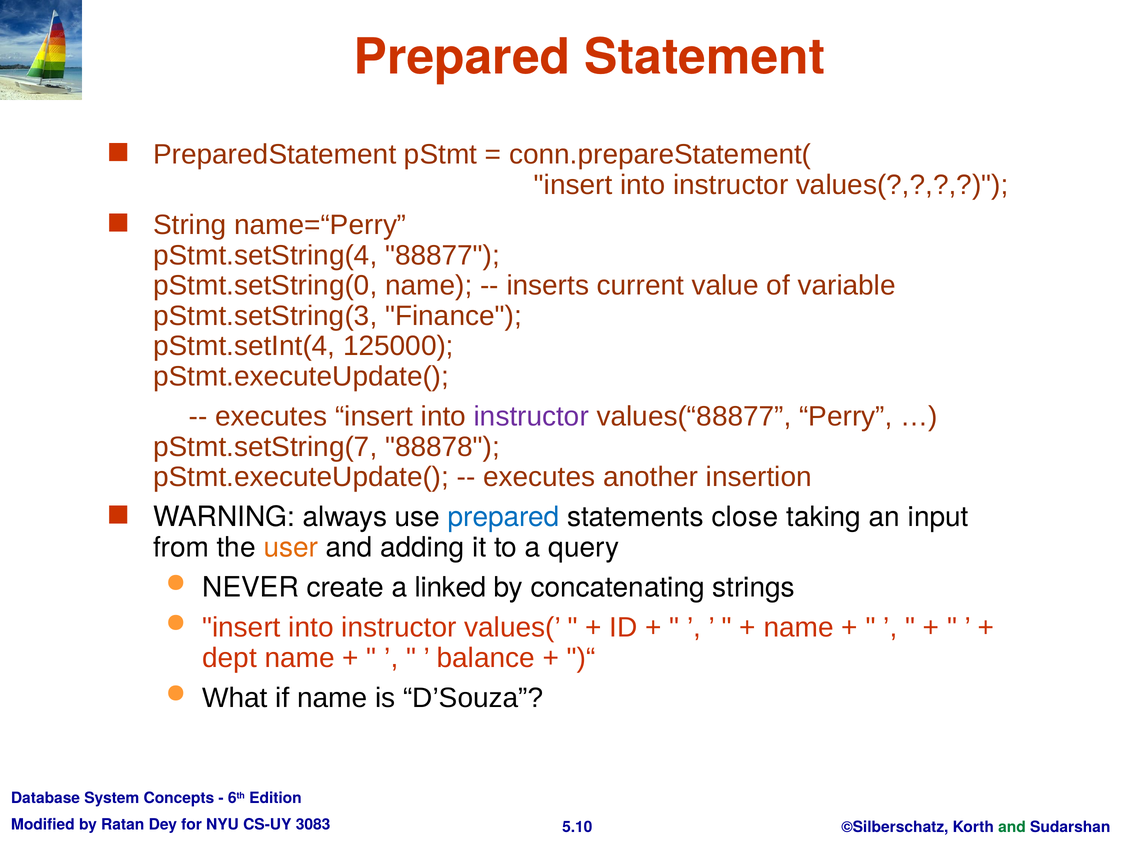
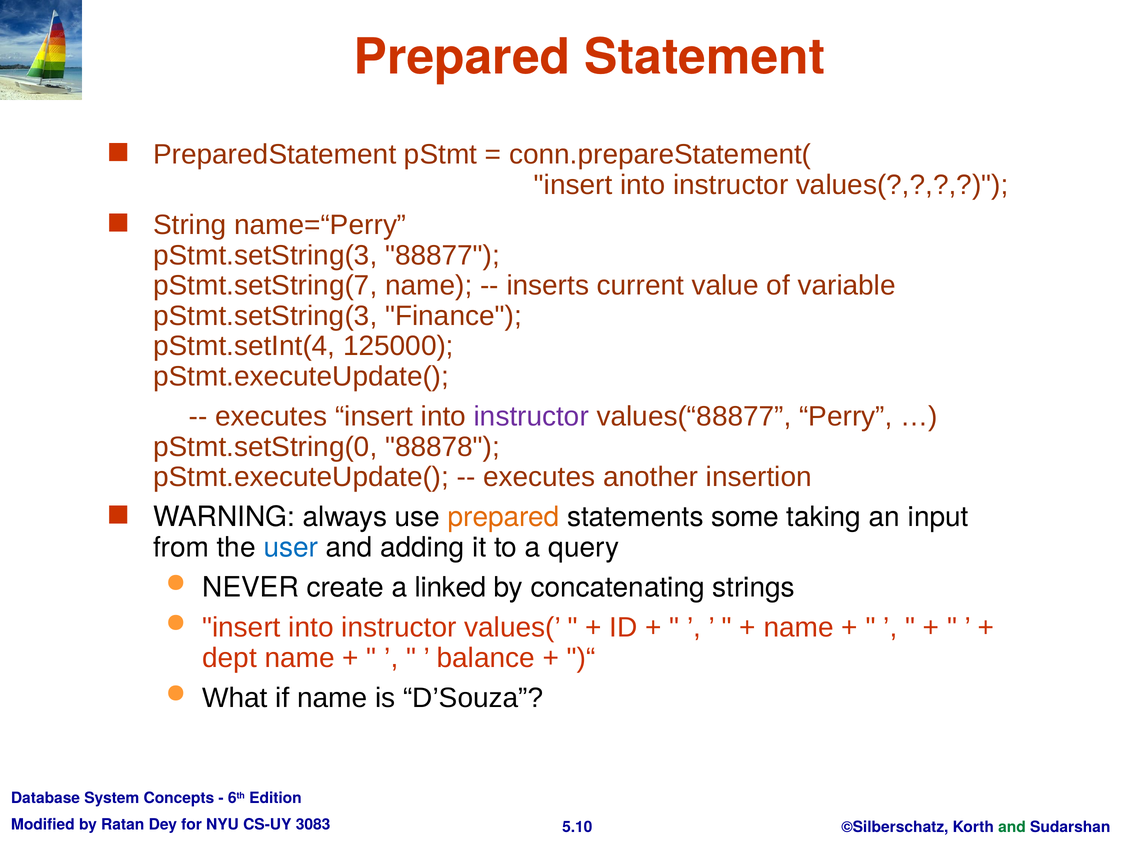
pStmt.setString(4: pStmt.setString(4 -> pStmt.setString(3 (265, 256)
pStmt.setString(0: pStmt.setString(0 -> pStmt.setString(7 (265, 286)
pStmt.setString(7: pStmt.setString(7 -> pStmt.setString(0 (265, 447)
prepared colour: blue -> orange (504, 518)
close: close -> some (745, 518)
user colour: orange -> blue (291, 548)
